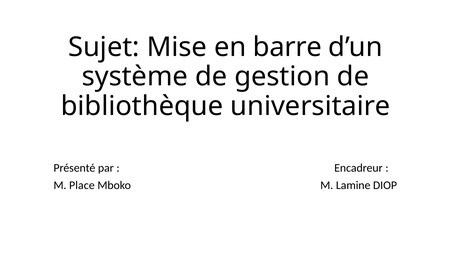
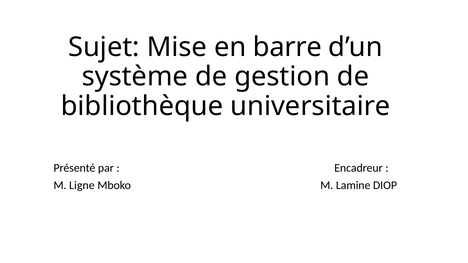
Place: Place -> Ligne (82, 186)
